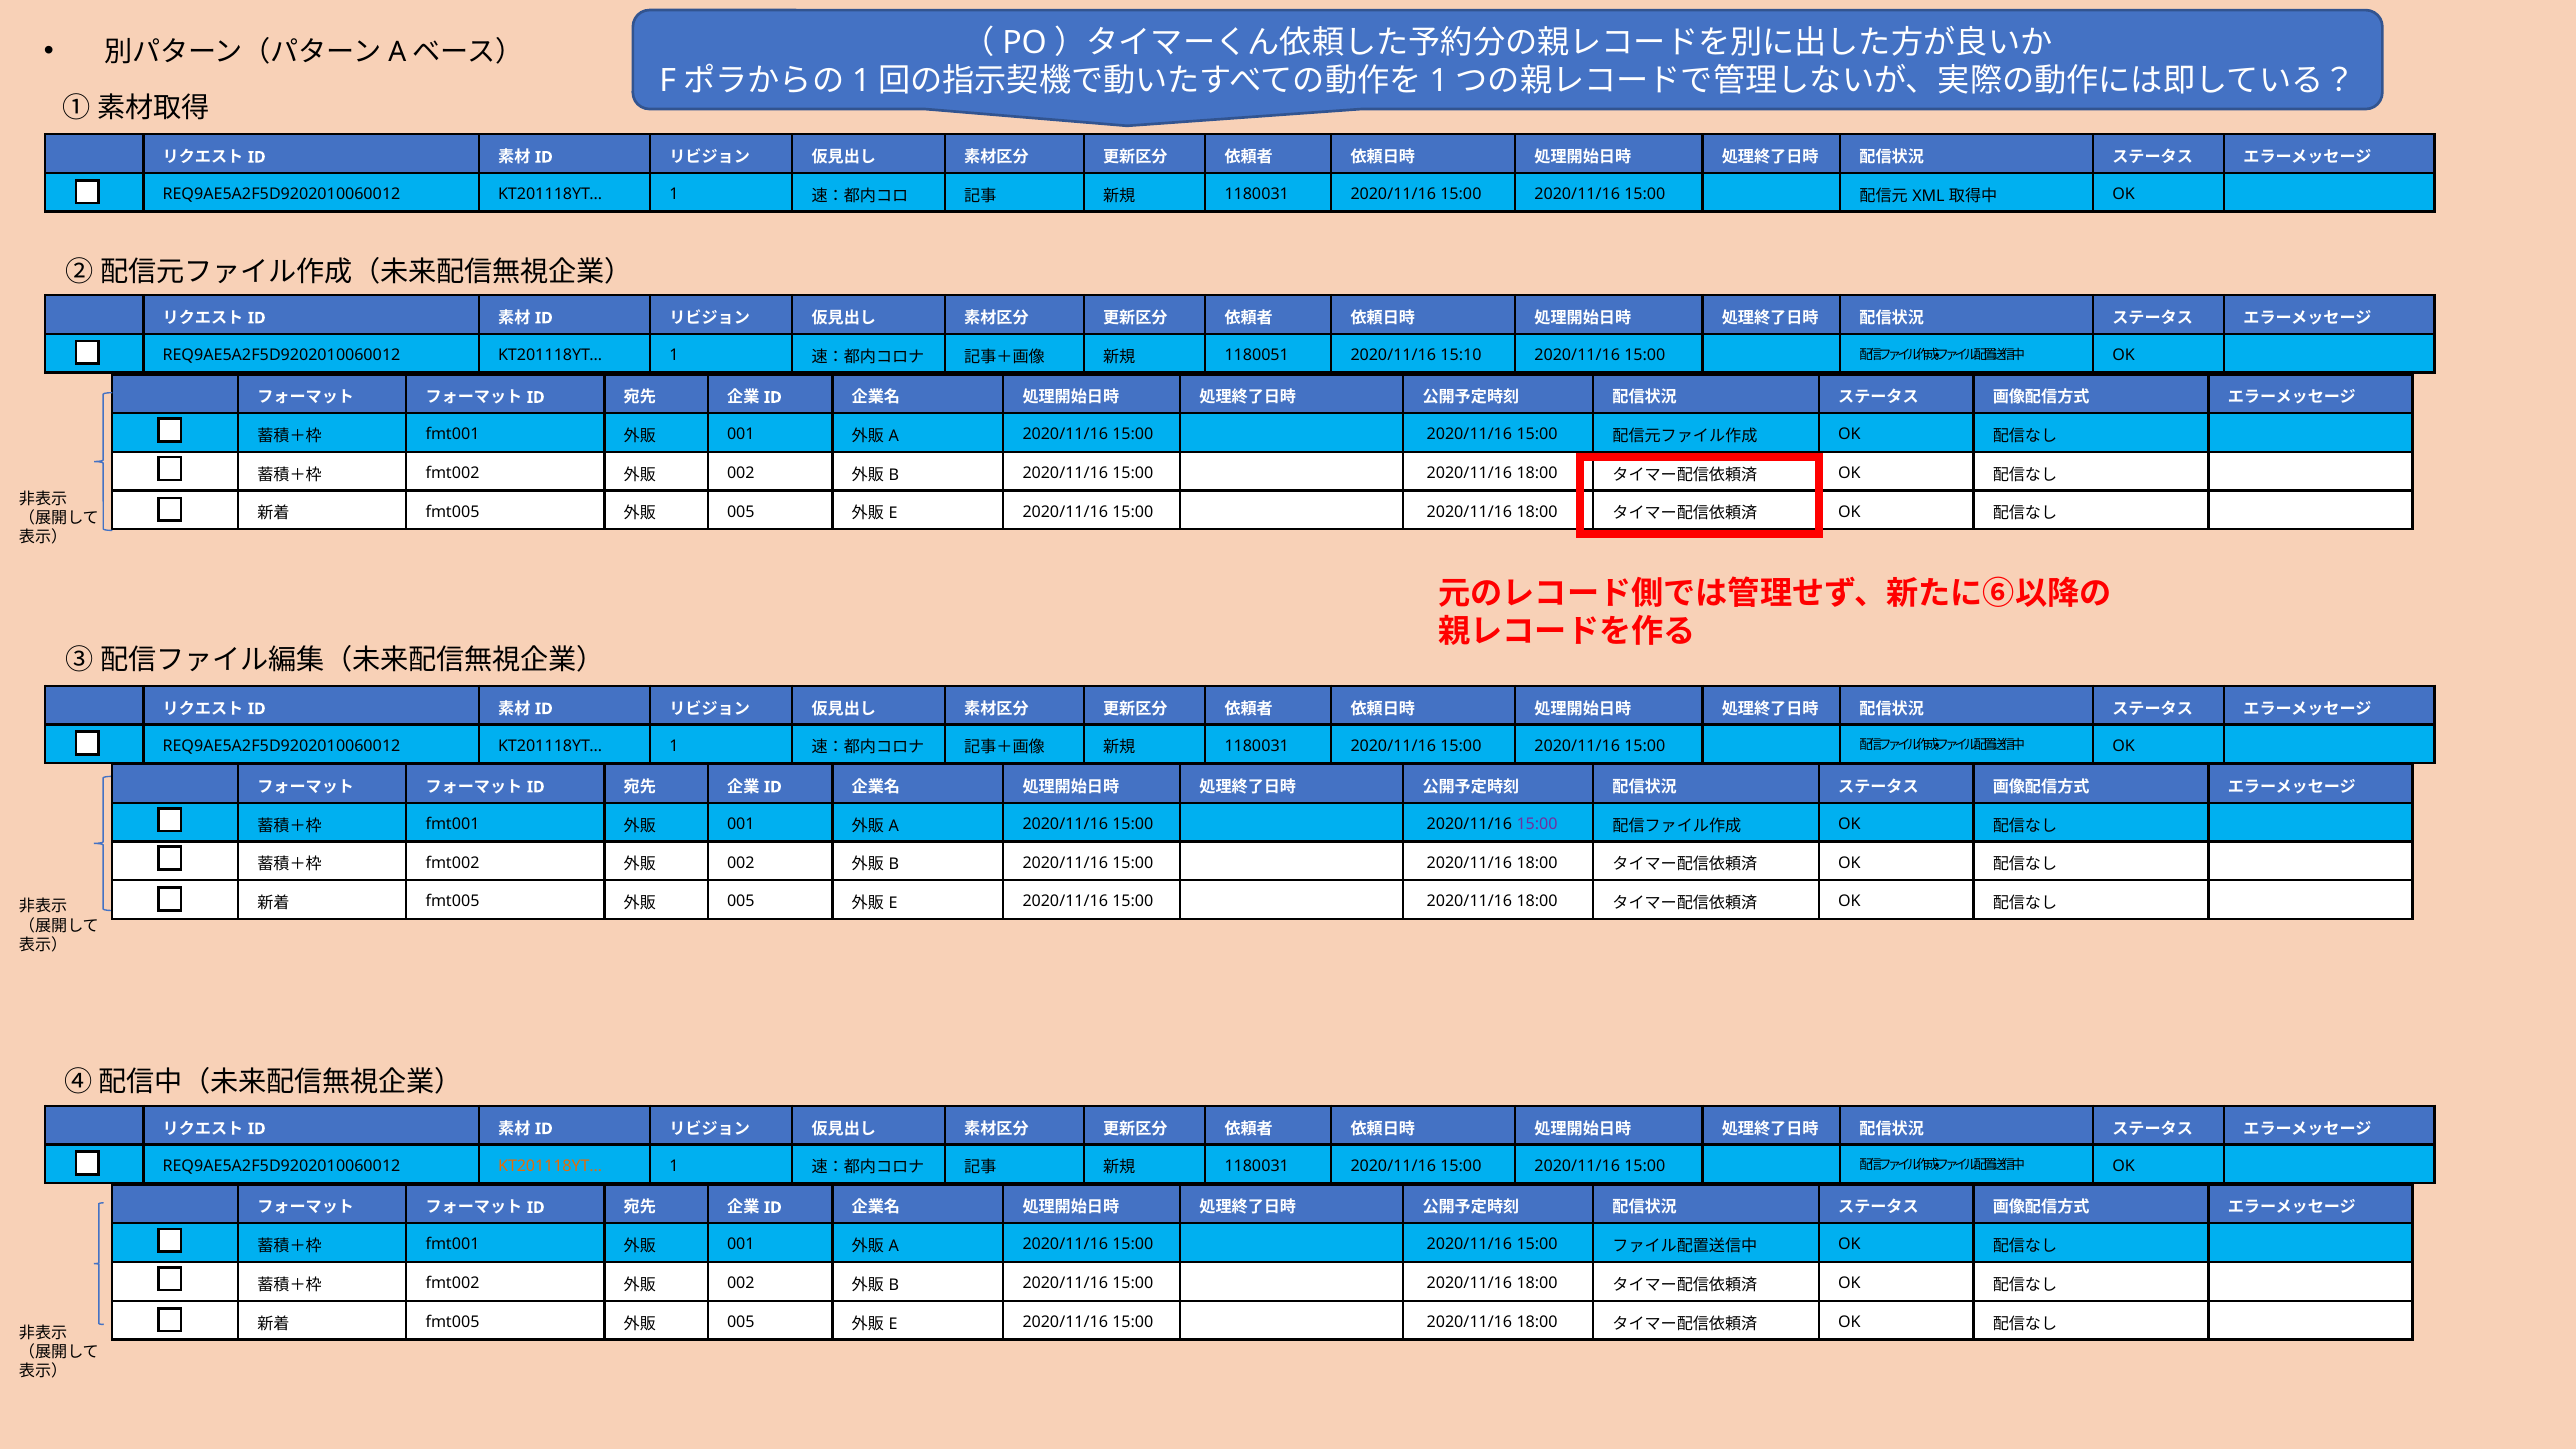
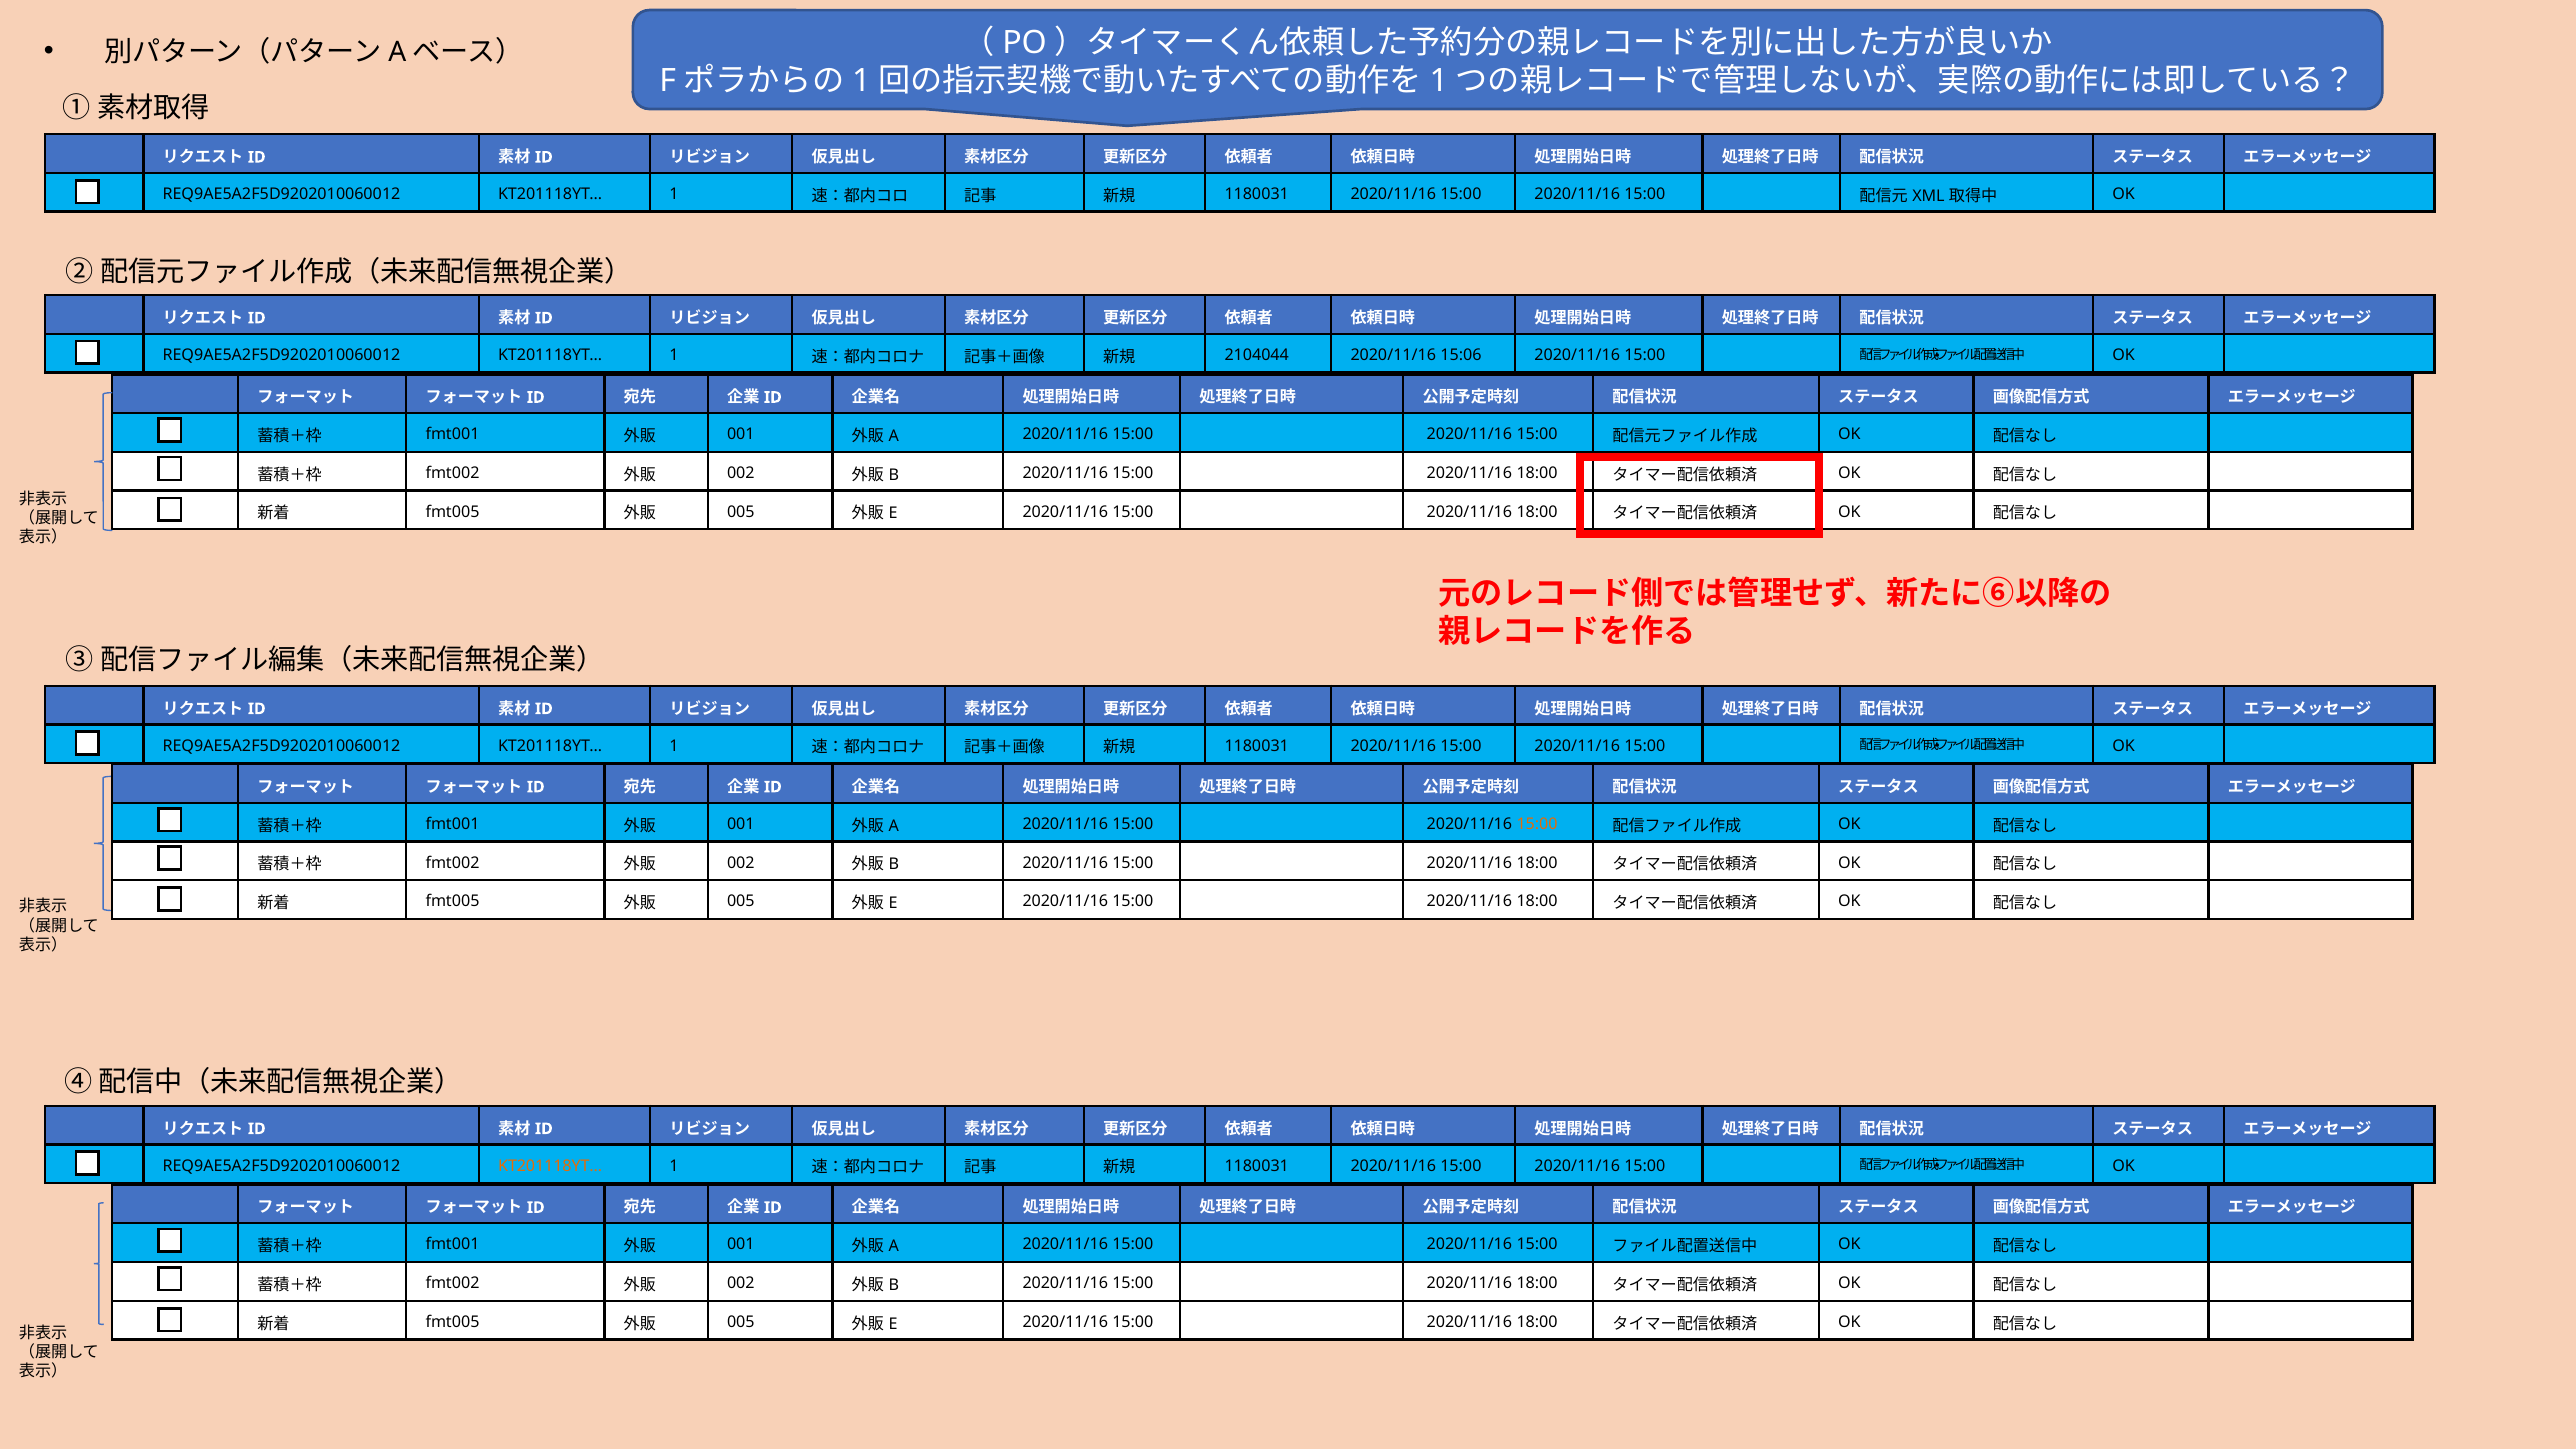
1180051: 1180051 -> 2104044 (1257, 355)
15:10: 15:10 -> 15:06 (1461, 355)
15:00 colour: purple -> orange (1537, 824)
